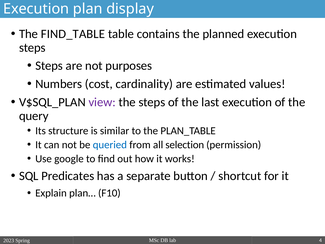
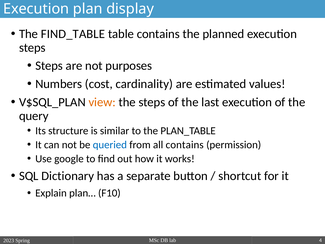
view colour: purple -> orange (102, 102)
all selection: selection -> contains (185, 145)
Predicates: Predicates -> Dictionary (68, 176)
